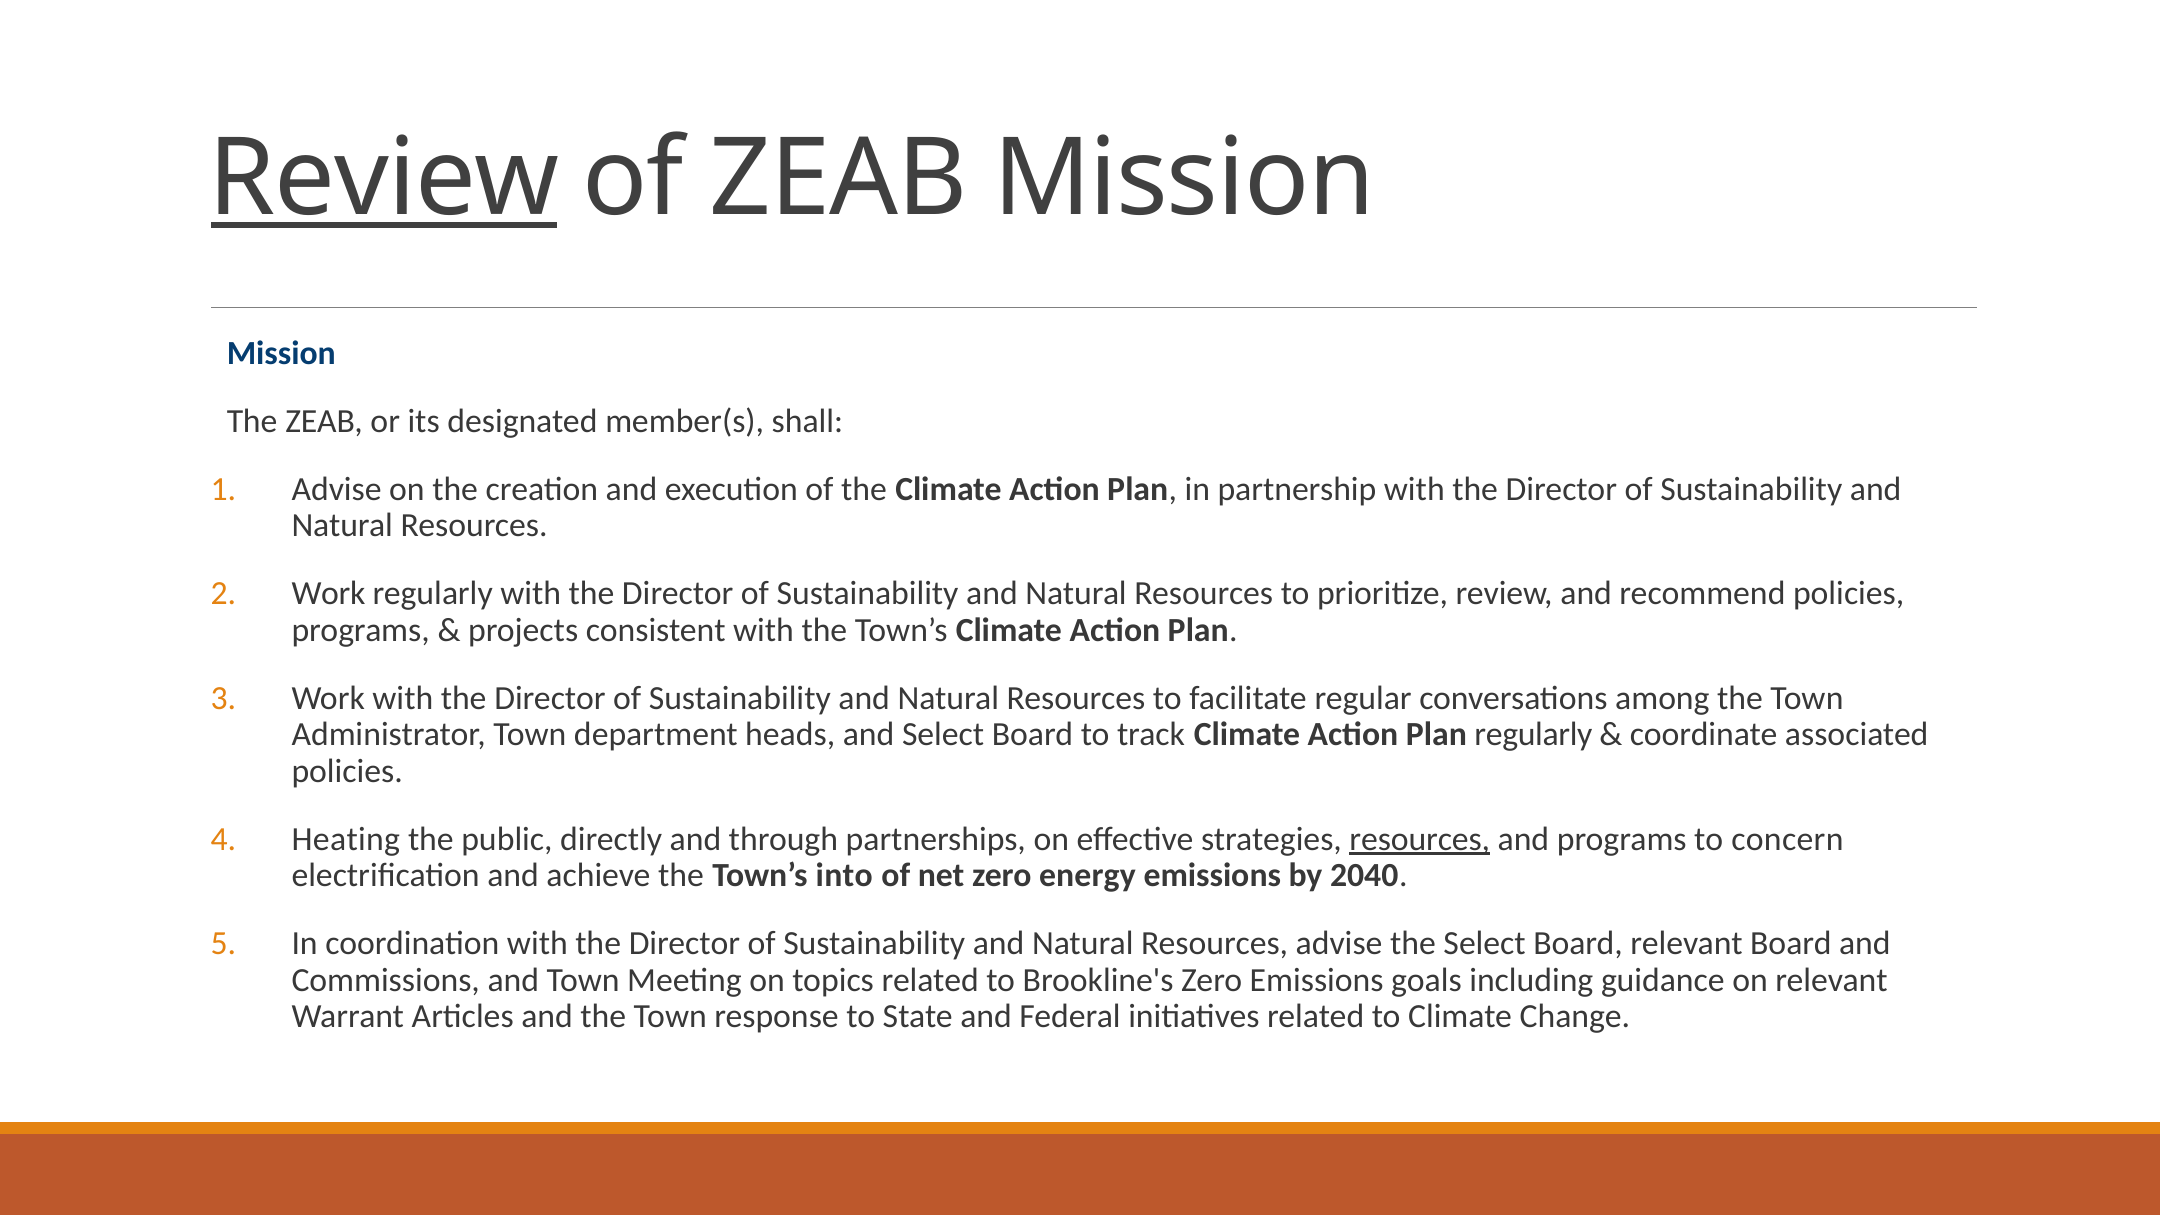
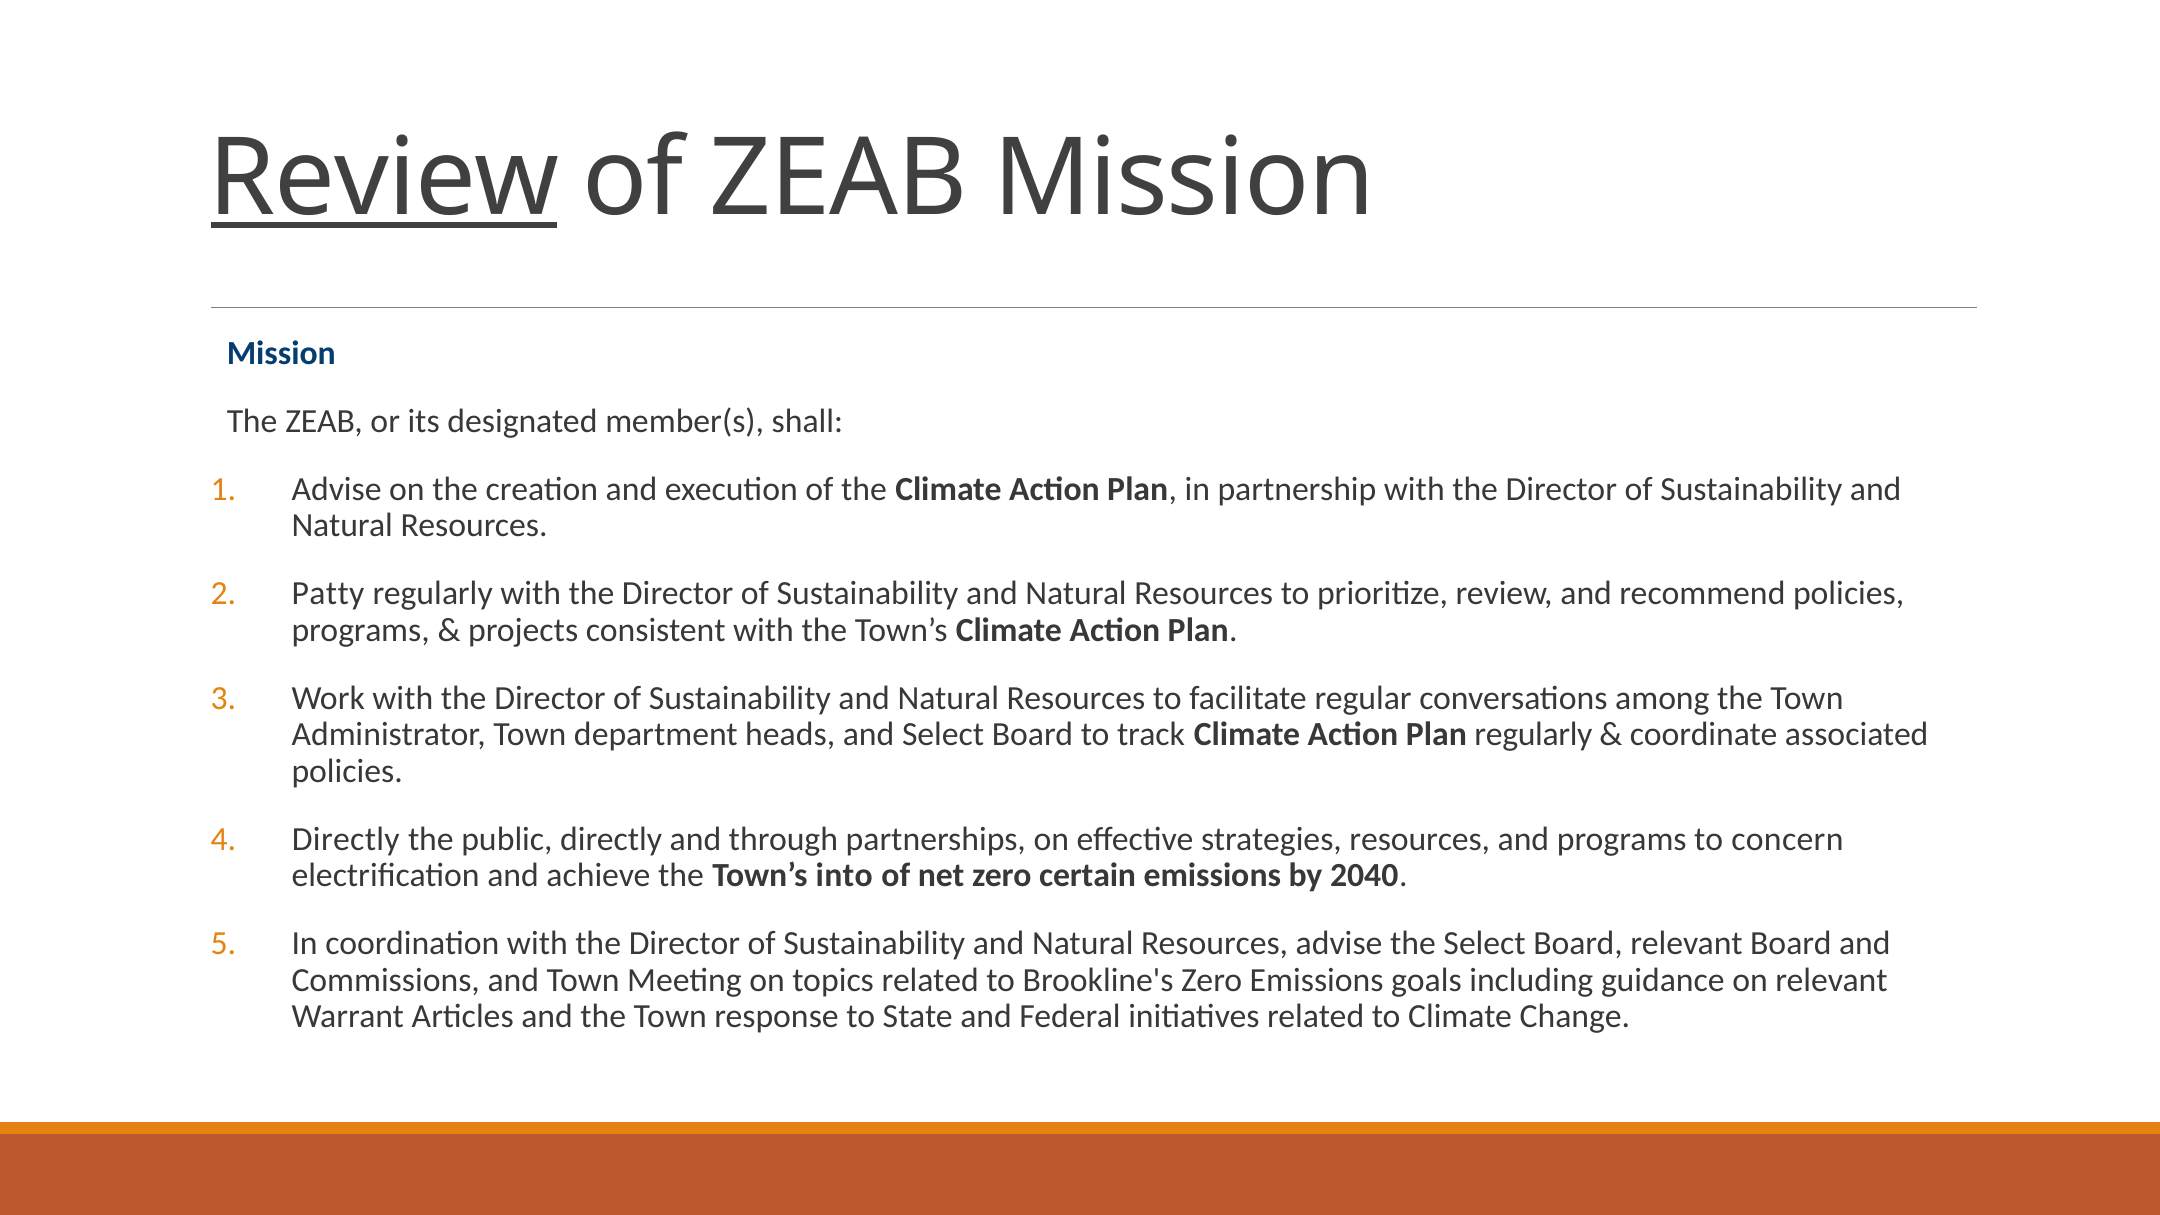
Work: Work -> Patty (328, 594)
Heating: Heating -> Directly (346, 839)
resources underline: present -> none (1420, 839)
energy: energy -> certain (1088, 875)
